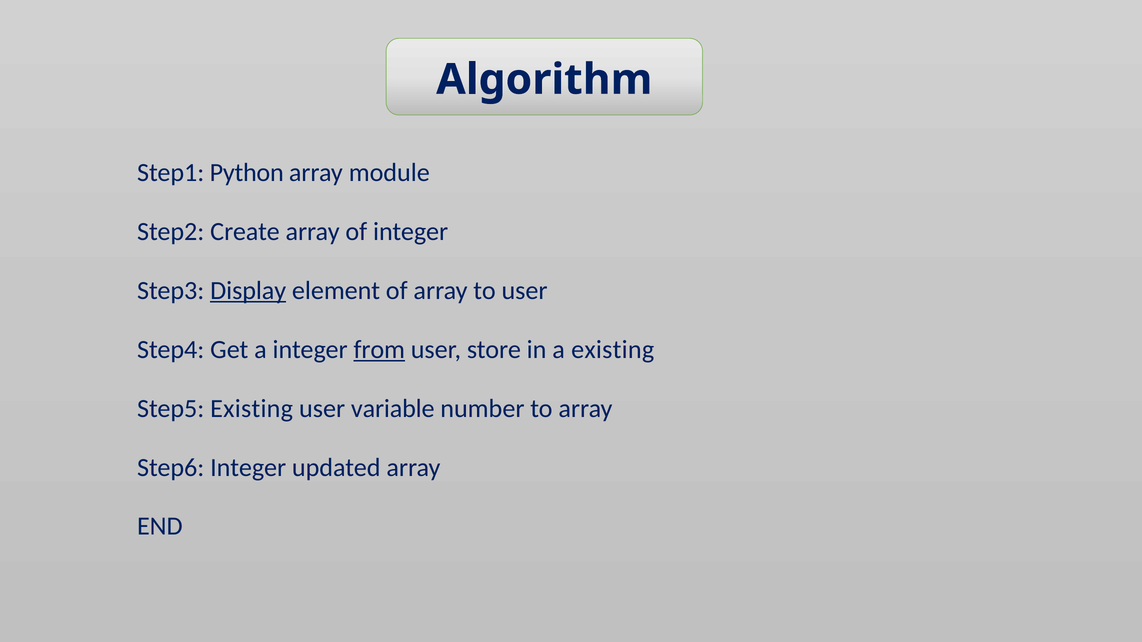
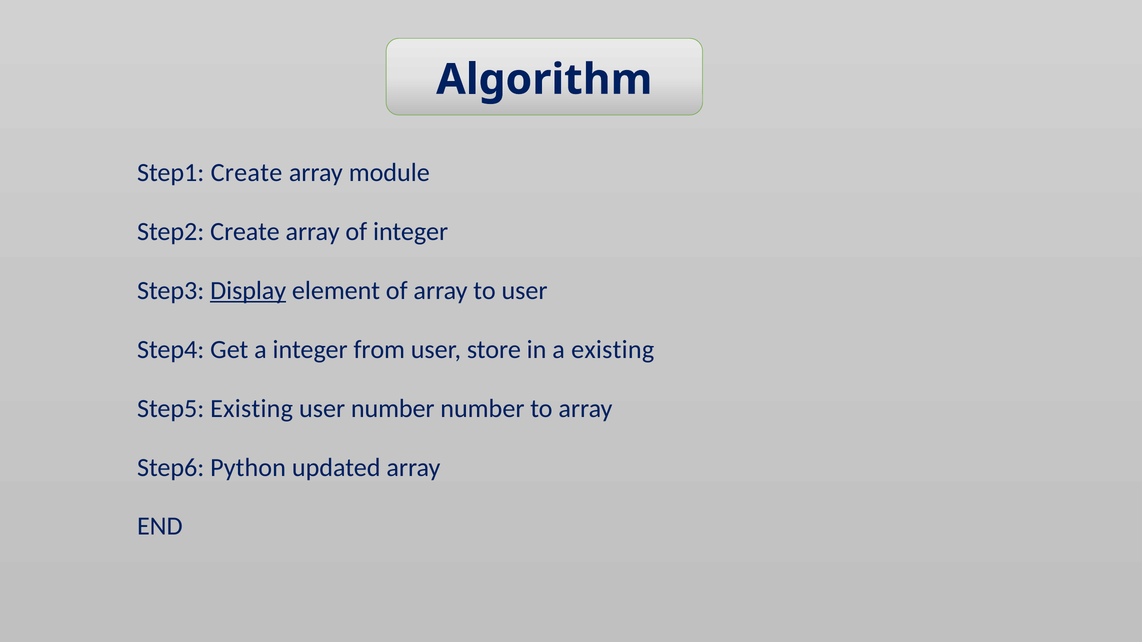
Step1 Python: Python -> Create (246, 173)
from underline: present -> none (379, 350)
user variable: variable -> number (393, 409)
Step6 Integer: Integer -> Python (248, 468)
